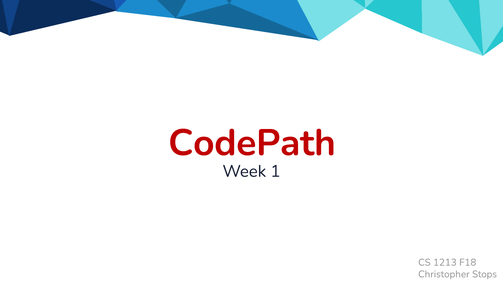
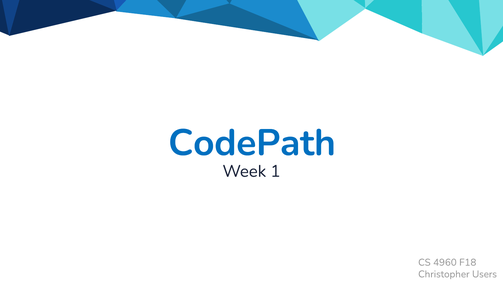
CodePath colour: red -> blue (252, 143)
1213: 1213 -> 4960 (445, 262)
Stops: Stops -> Users (485, 274)
